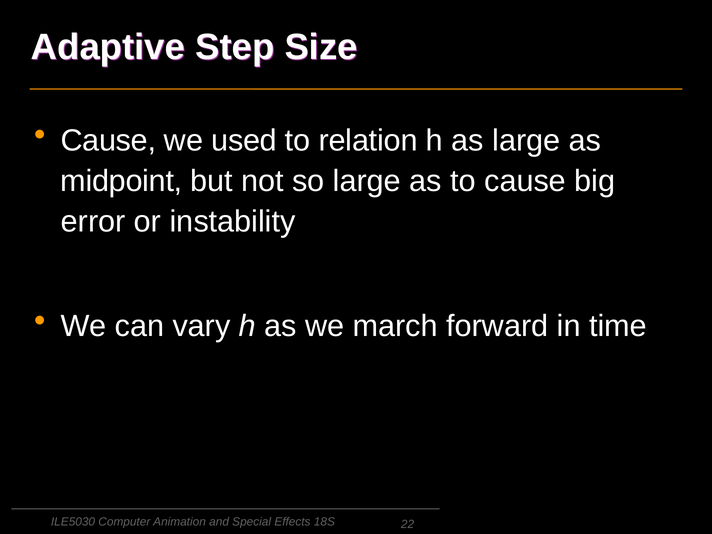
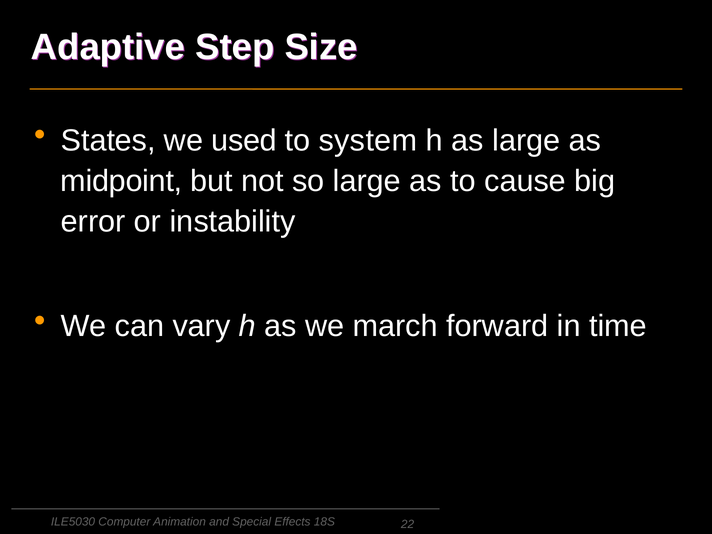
Cause: Cause -> States (108, 141)
relation: relation -> system (368, 141)
